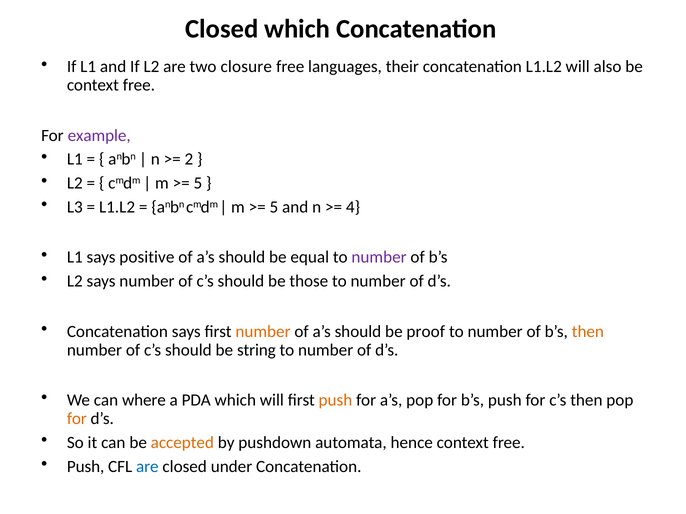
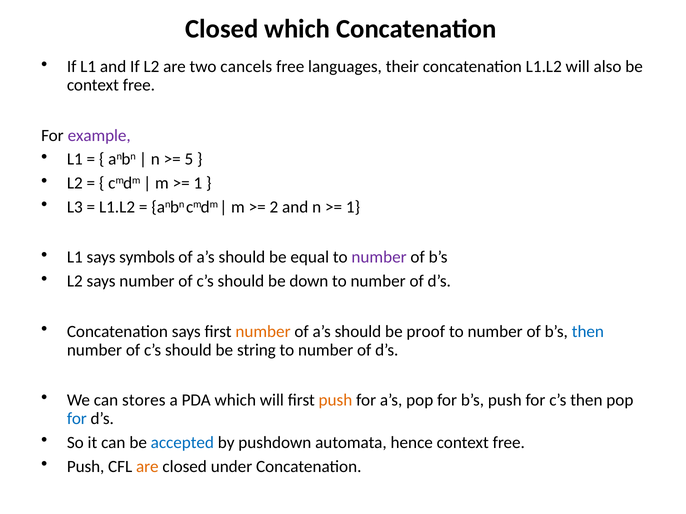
closure: closure -> cancels (246, 67)
2: 2 -> 5 (189, 159)
5: 5 -> 1 (198, 184)
5: 5 -> 2 (274, 208)
4: 4 -> 1 (353, 208)
positive: positive -> symbols (147, 258)
those: those -> down (309, 282)
then colour: orange -> blue (588, 332)
where: where -> stores (144, 400)
for colour: orange -> blue (77, 419)
accepted colour: orange -> blue (182, 443)
are colour: blue -> orange (147, 467)
